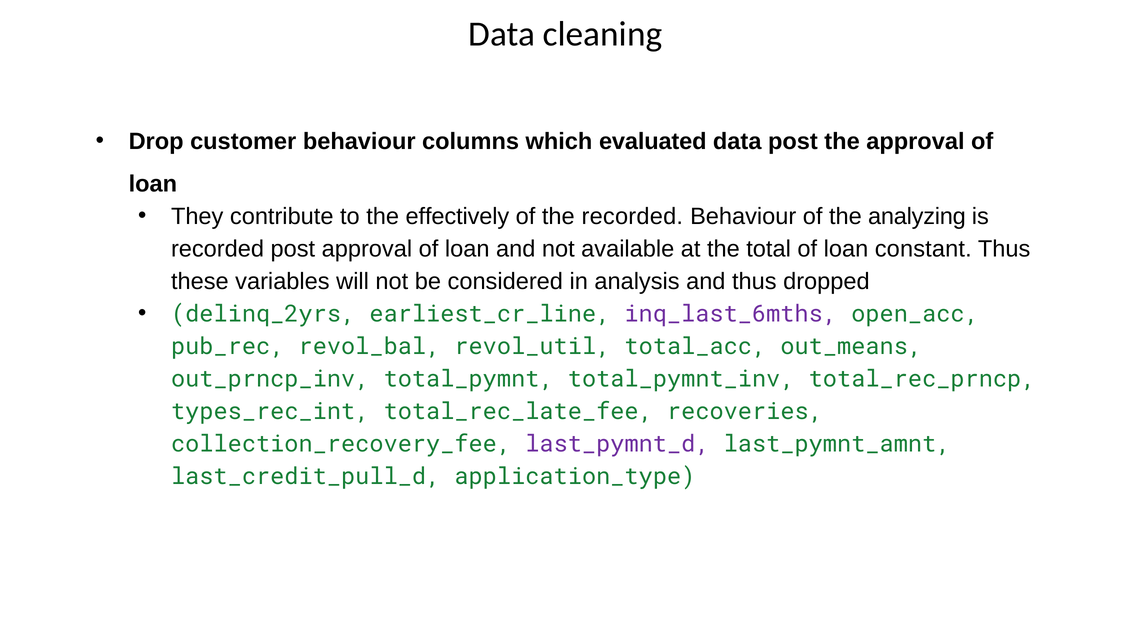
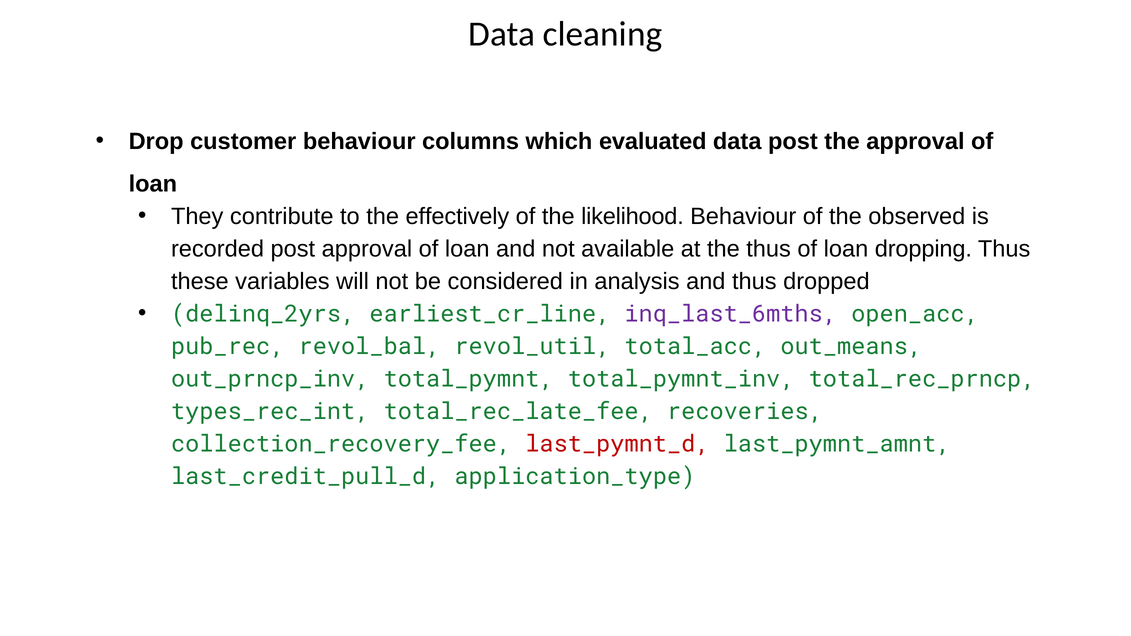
the recorded: recorded -> likelihood (633, 216)
analyzing: analyzing -> observed (917, 216)
the total: total -> thus (769, 249)
constant: constant -> dropping (923, 249)
last_pymnt_d colour: purple -> red (617, 444)
